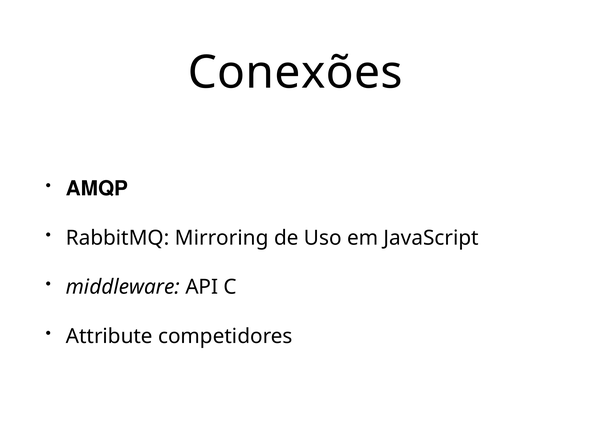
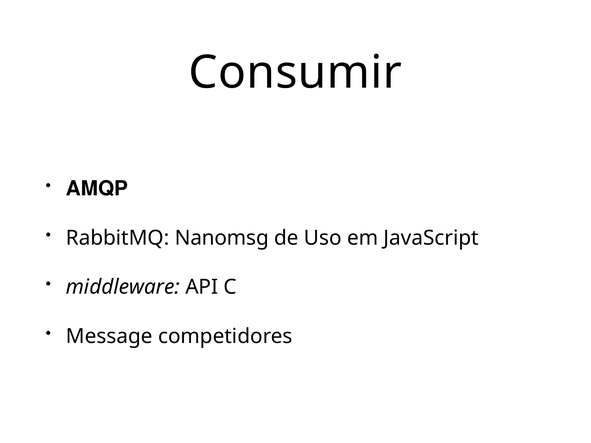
Conexões: Conexões -> Consumir (295, 72)
Mirroring: Mirroring -> Nanomsg (222, 238)
Attribute: Attribute -> Message (109, 336)
